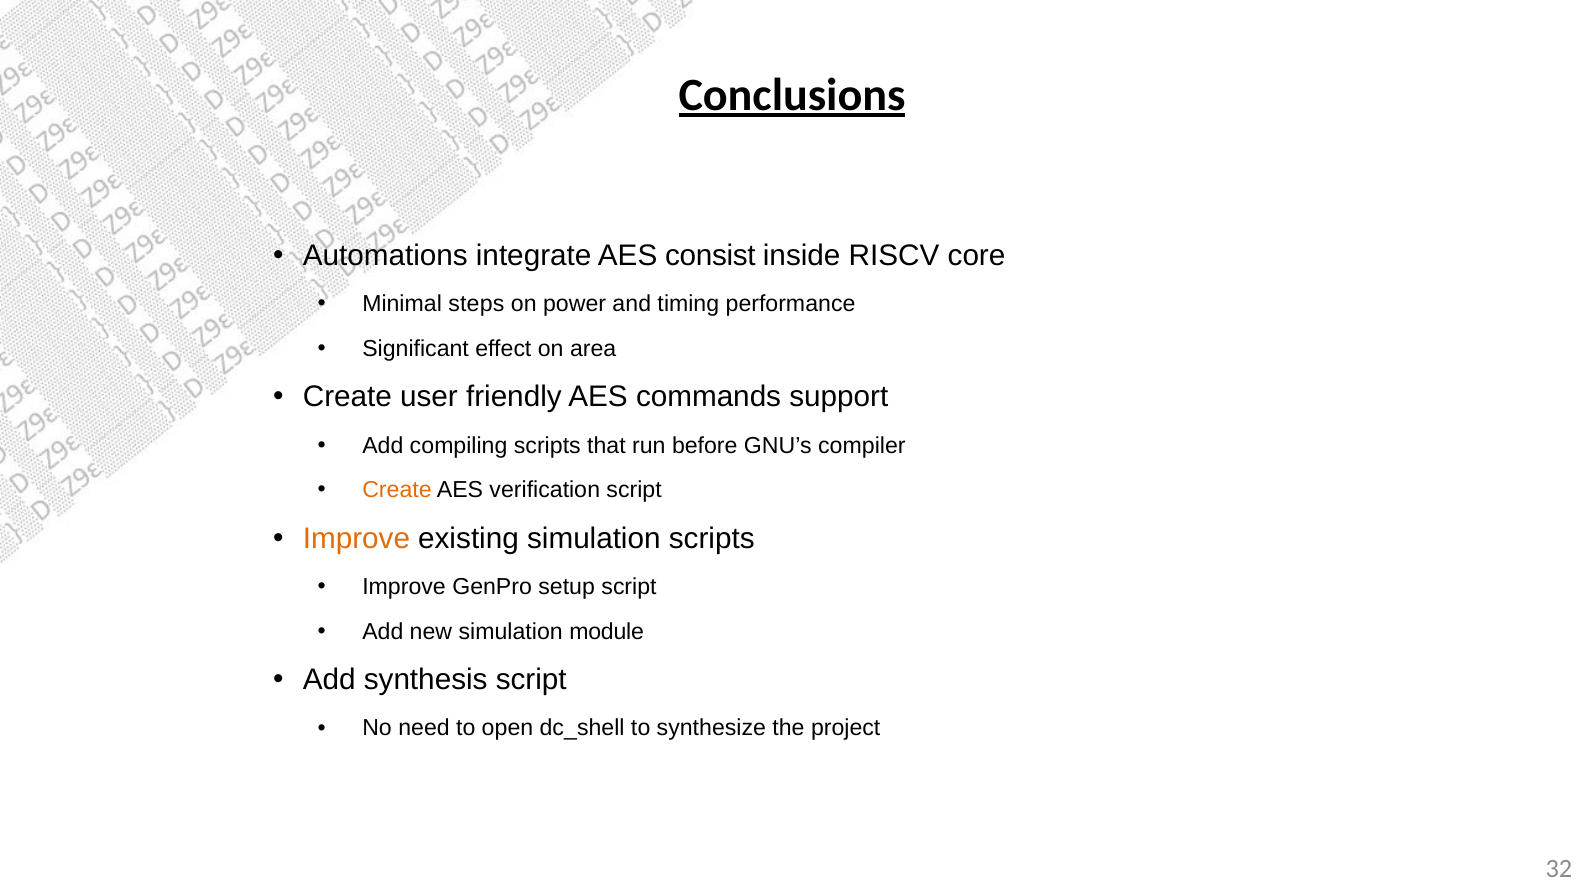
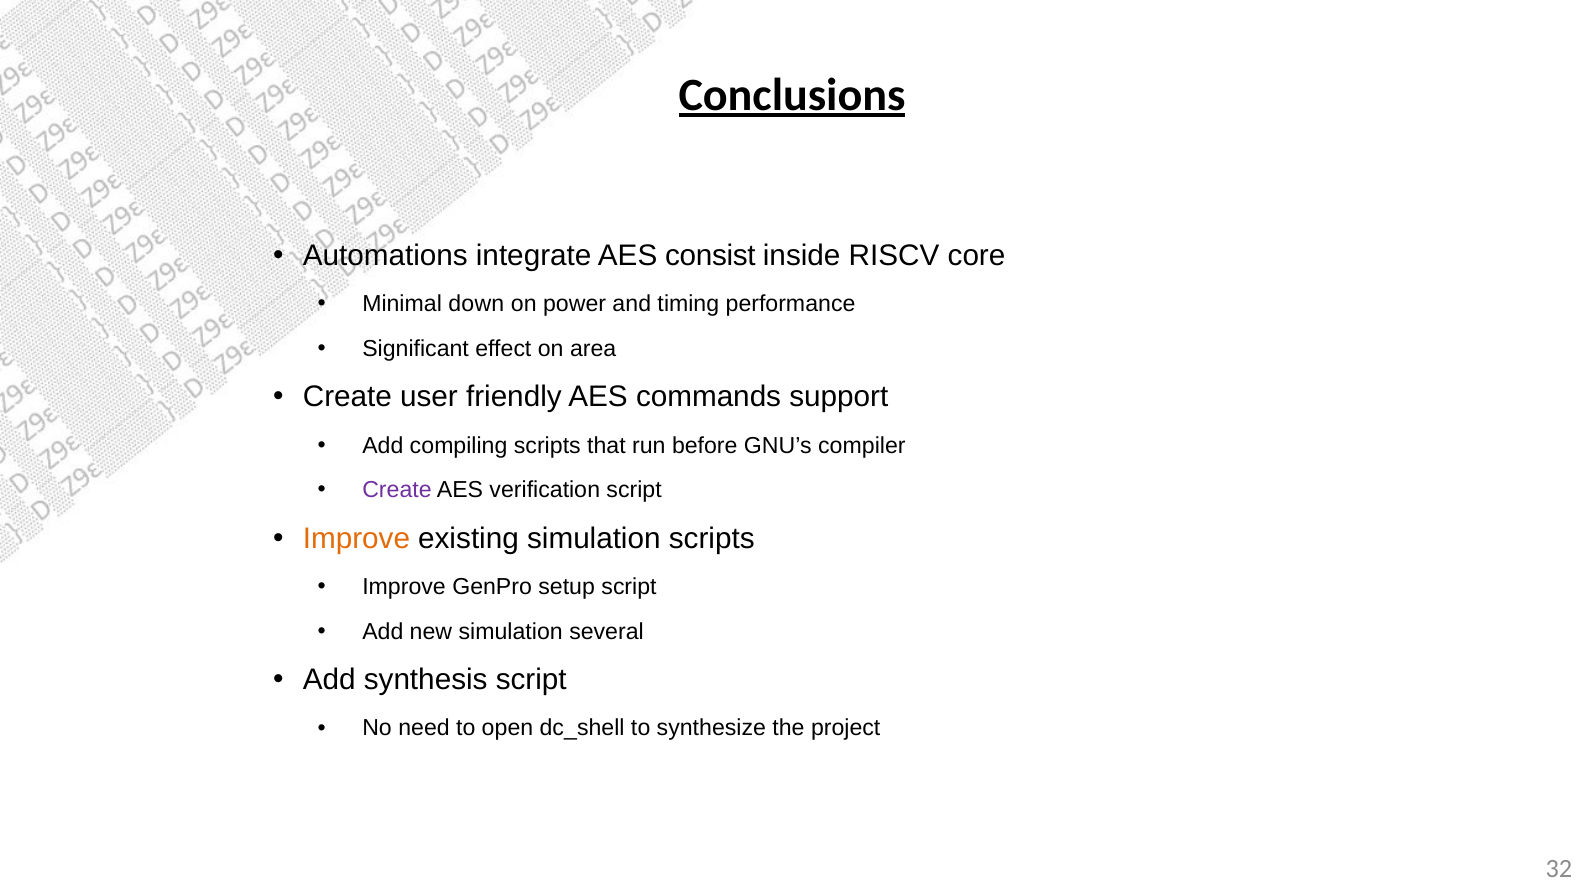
steps: steps -> down (476, 304)
Create colour: orange -> purple (397, 490)
module: module -> several (606, 632)
